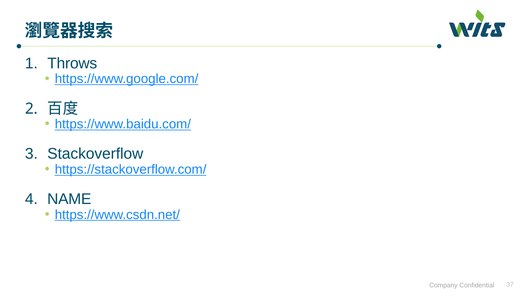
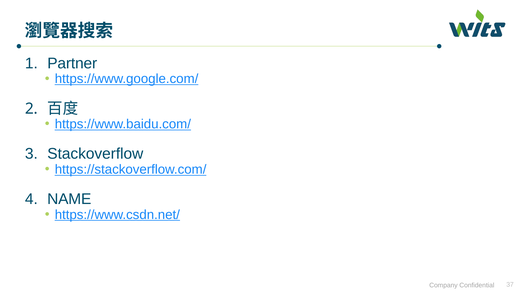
Throws: Throws -> Partner (72, 63)
